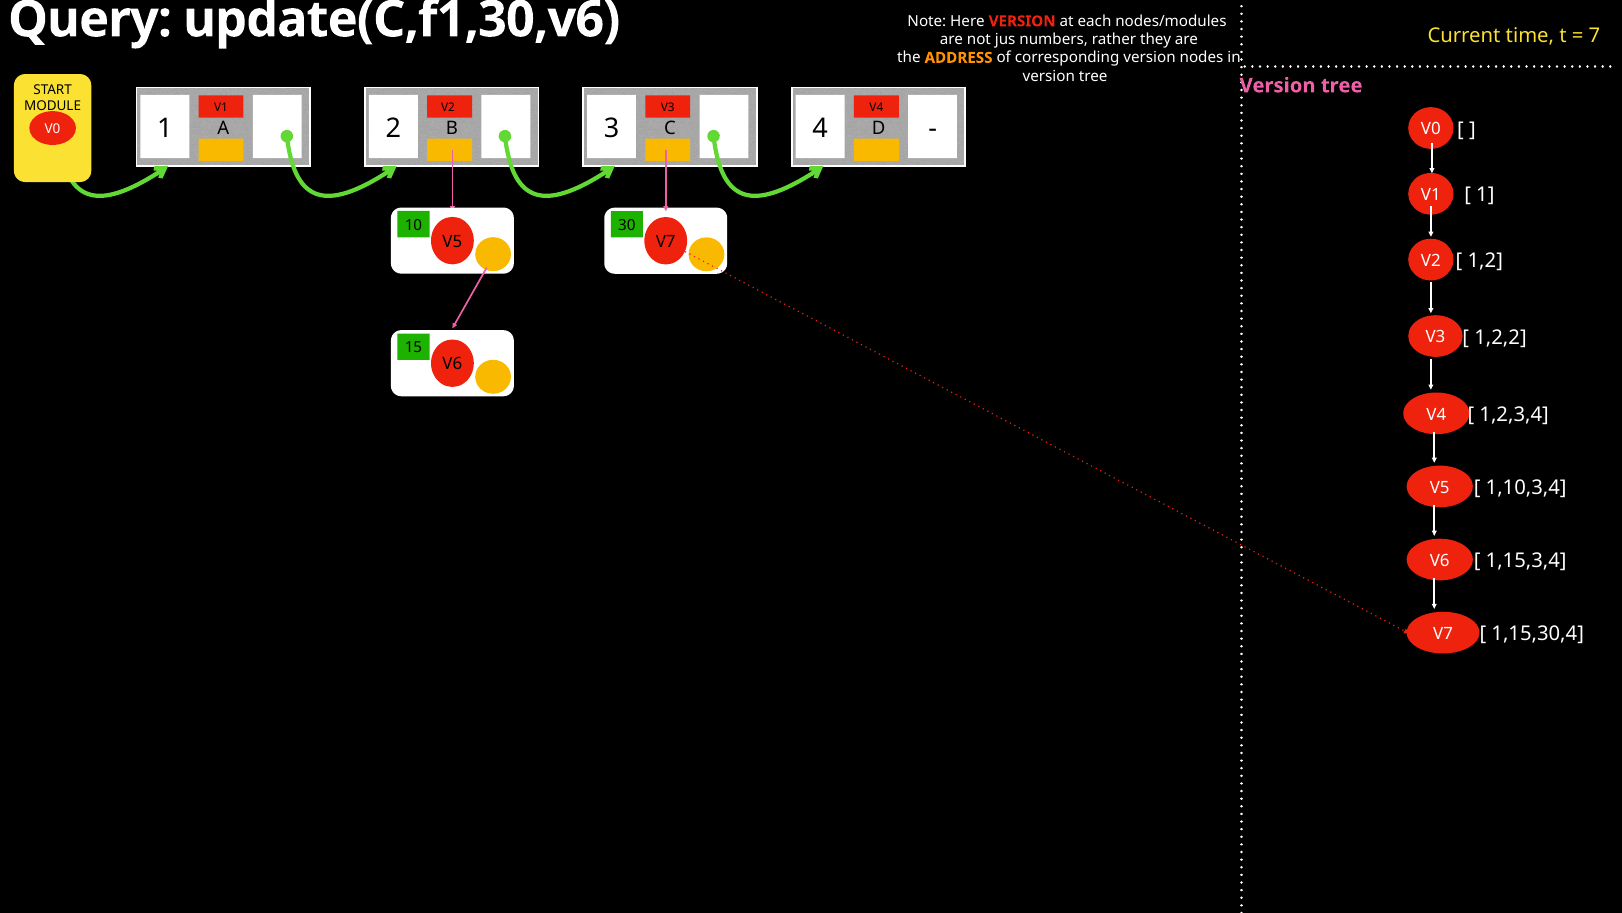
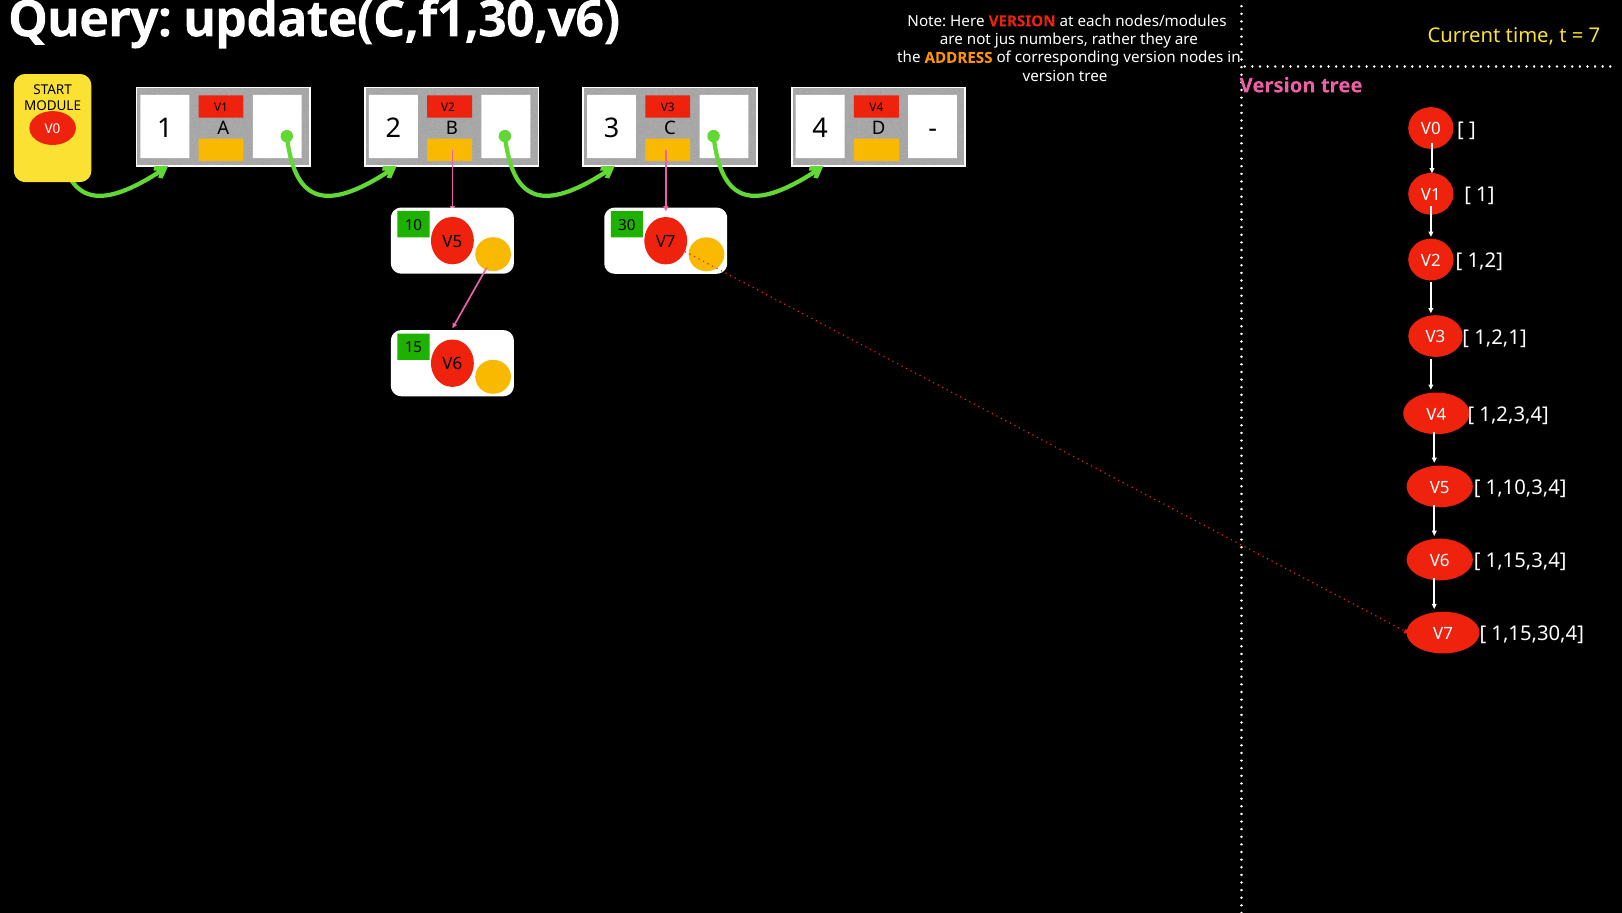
1,2,2: 1,2,2 -> 1,2,1 (1501, 337)
